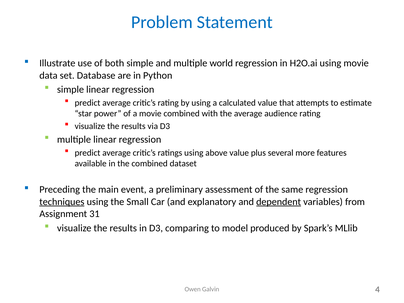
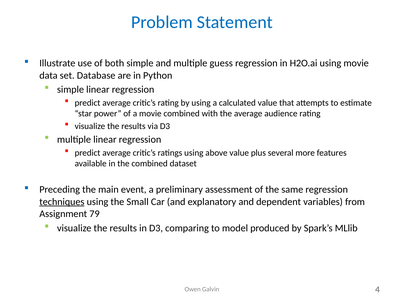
world: world -> guess (221, 63)
dependent underline: present -> none (279, 202)
31: 31 -> 79 (94, 214)
